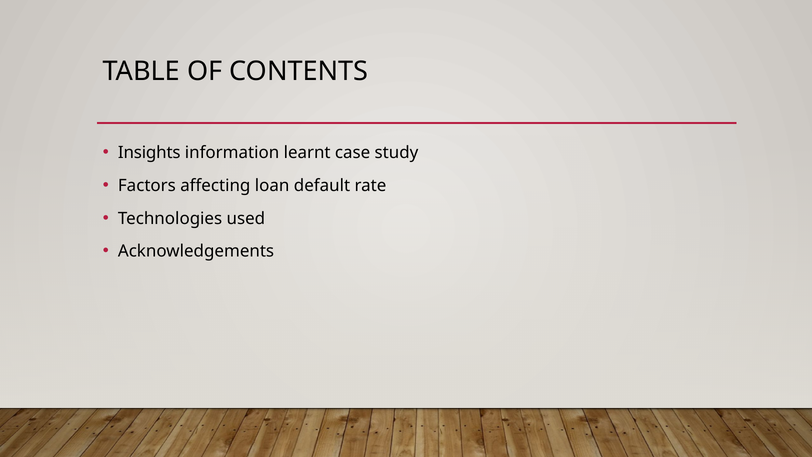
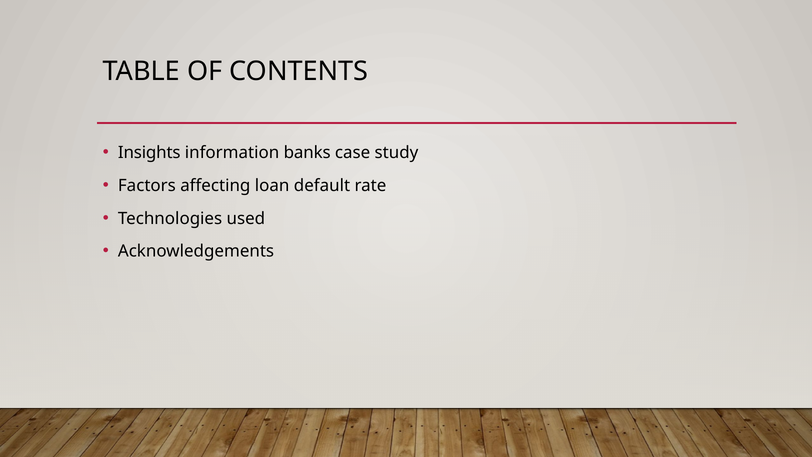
learnt: learnt -> banks (307, 153)
